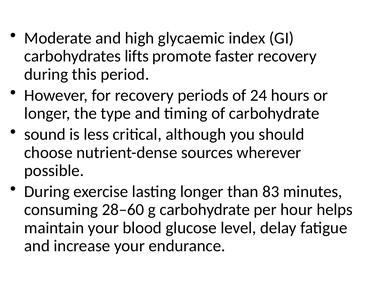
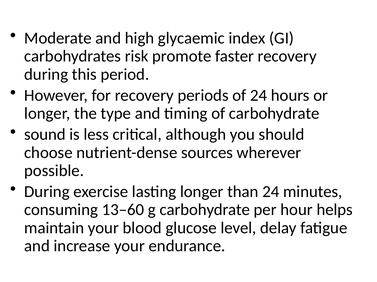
lifts: lifts -> risk (137, 56)
than 83: 83 -> 24 (271, 192)
28–60: 28–60 -> 13–60 (123, 210)
